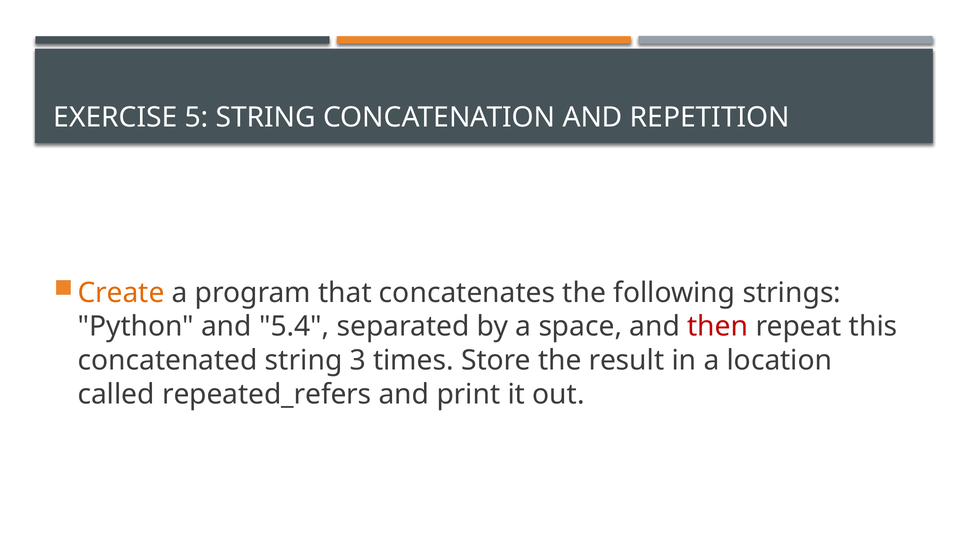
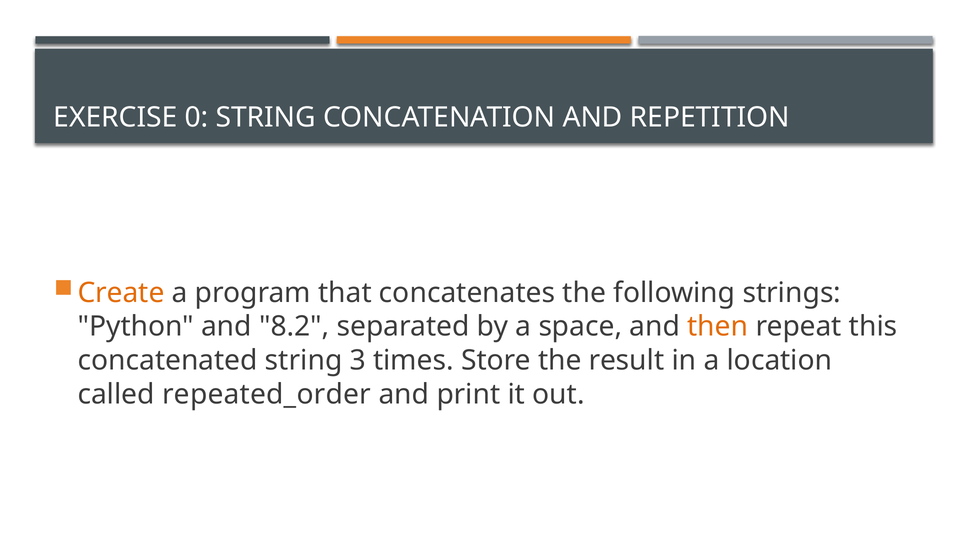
5: 5 -> 0 (196, 118)
5.4: 5.4 -> 8.2 (294, 327)
then colour: red -> orange (718, 327)
repeated_refers: repeated_refers -> repeated_order (267, 395)
